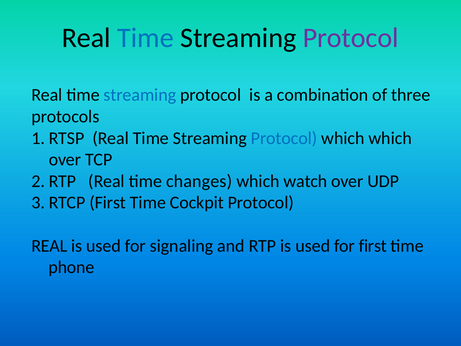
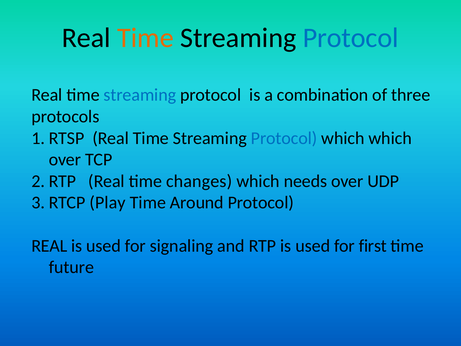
Time colour: blue -> orange (145, 38)
Protocol colour: purple -> blue (351, 38)
watch: watch -> needs (305, 181)
First: First -> Play (108, 203)
Cockpit: Cockpit -> Around (197, 203)
phone: phone -> future (71, 267)
